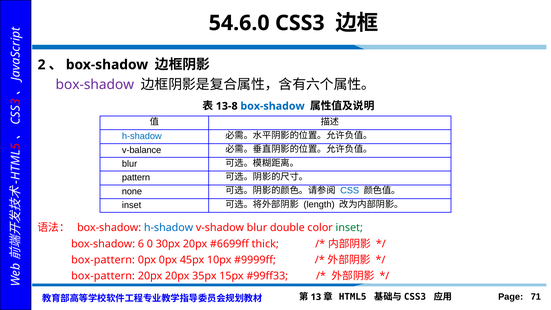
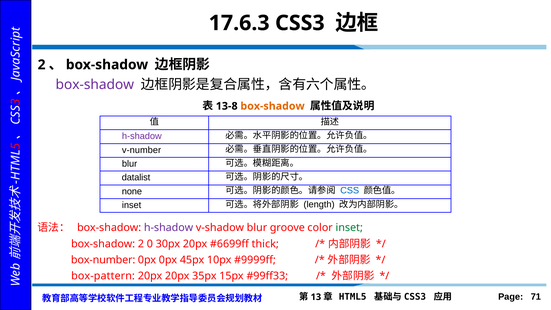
54.6.0: 54.6.0 -> 17.6.3 (239, 23)
box-shadow colour: blue -> orange (273, 106)
h-shadow colour: blue -> purple (142, 136)
v-balance: v-balance -> v-number (142, 150)
pattern: pattern -> datalist (136, 178)
h-shadow colour: blue -> purple (169, 228)
double: double -> groove (287, 228)
box-shadow 6: 6 -> 2 (141, 244)
box-pattern: box-pattern -> box-number (103, 260)
